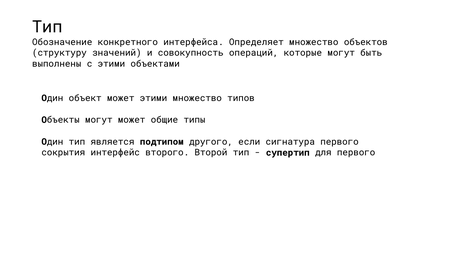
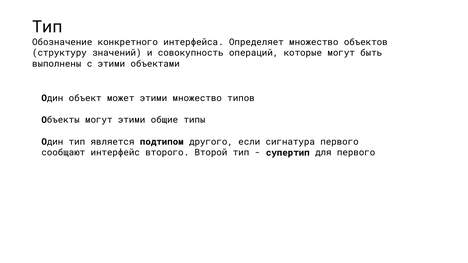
могут может: может -> этими (132, 120)
сокрытия: сокрытия -> сообщают (63, 153)
